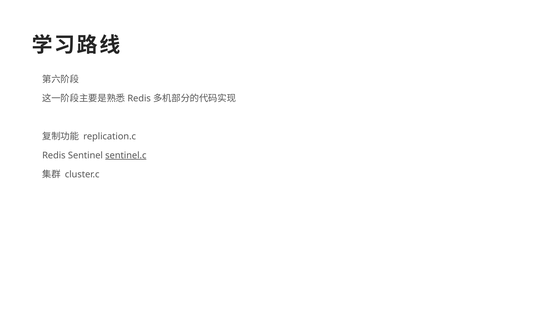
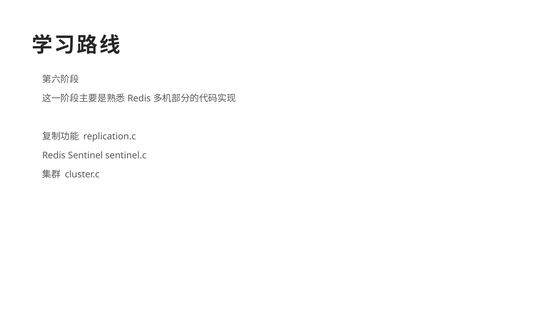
sentinel.c underline: present -> none (126, 155)
